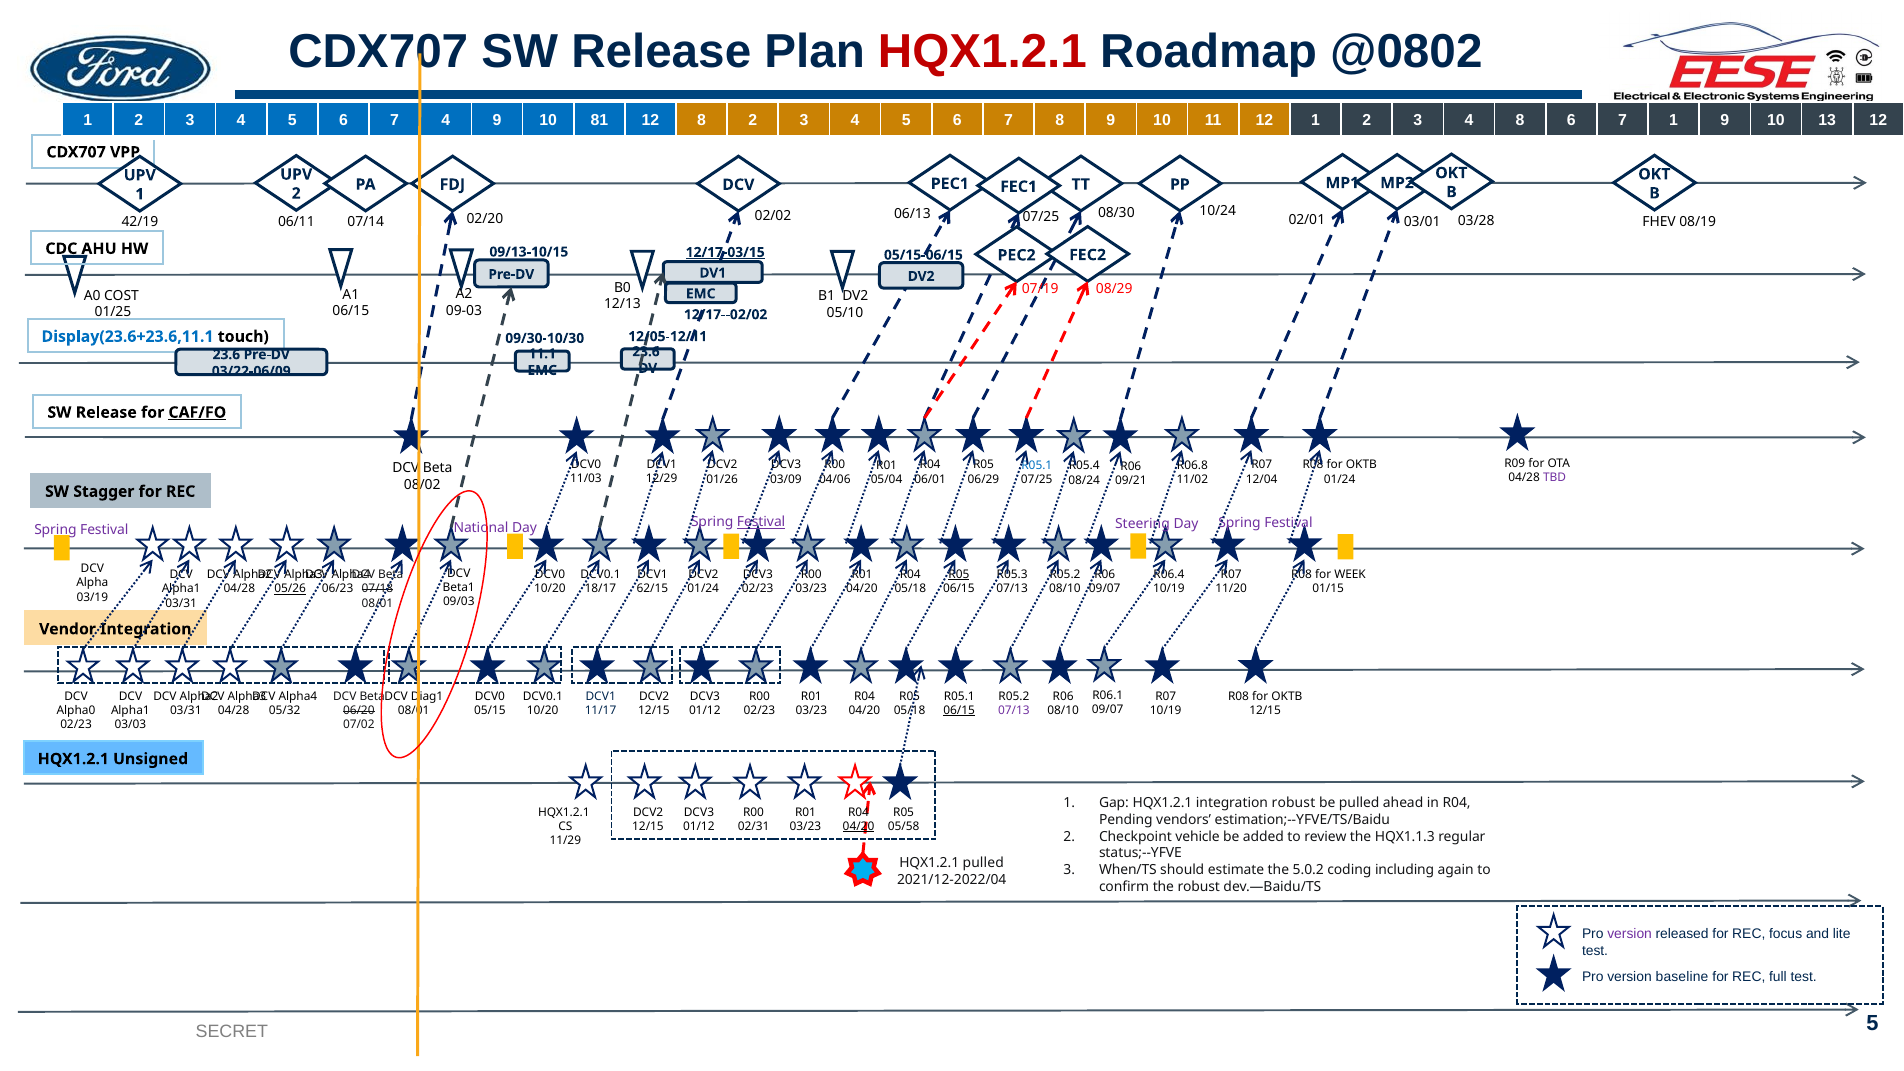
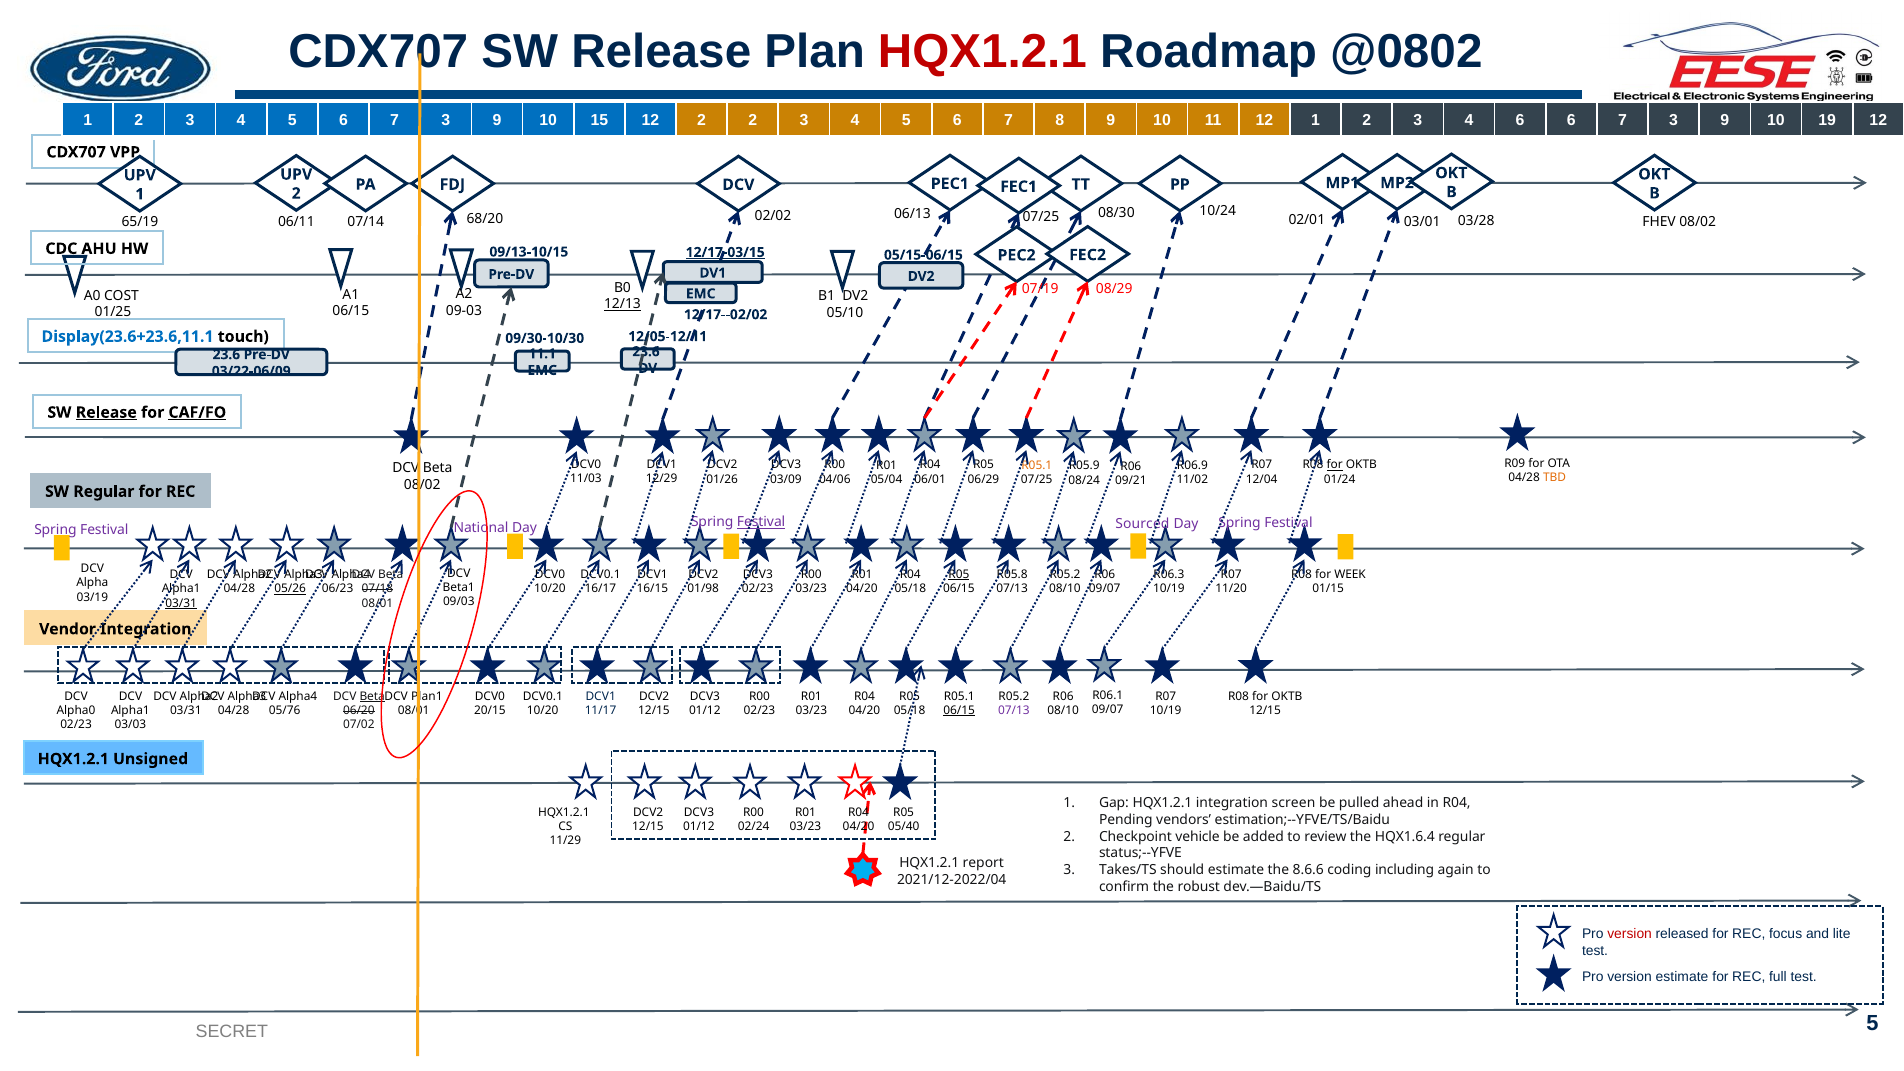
5 6 7 4: 4 -> 3 (446, 120)
81: 81 -> 15 (599, 120)
12 8: 8 -> 2 (702, 120)
4 8: 8 -> 6 (1520, 120)
1: 1 -> 3 (1674, 120)
13: 13 -> 19 (1827, 120)
02/20: 02/20 -> 68/20 (485, 219)
42/19: 42/19 -> 65/19 (140, 222)
FHEV 08/19: 08/19 -> 08/02 (1698, 222)
12/13 underline: none -> present (622, 304)
Release underline: none -> present (106, 412)
for underline: none -> present (1335, 465)
R05.1 colour: blue -> orange (1037, 465)
R06.8: R06.8 -> R06.9 (1192, 465)
R05.4: R05.4 -> R05.9 (1084, 466)
TBD colour: purple -> orange (1555, 478)
SW Stagger: Stagger -> Regular (104, 492)
Steering: Steering -> Sourced (1142, 524)
R05.3: R05.3 -> R05.8 (1012, 575)
R06.4: R06.4 -> R06.3 (1169, 574)
18/17: 18/17 -> 16/17 (600, 589)
62/15: 62/15 -> 16/15 (652, 589)
01/24: 01/24 -> 01/98 (703, 589)
03/31 underline: none -> present (181, 603)
Beta underline: none -> present (372, 696)
Diag1: Diag1 -> Plan1 (427, 696)
05/32: 05/32 -> 05/76 (285, 711)
05/15: 05/15 -> 20/15 (490, 711)
integration robust: robust -> screen (1293, 803)
02/31: 02/31 -> 02/24 (754, 827)
04/20 underline: present -> none (859, 827)
05/58: 05/58 -> 05/40 (904, 827)
HQX1.1.3: HQX1.1.3 -> HQX1.6.4 (1405, 837)
HQX1.2.1 pulled: pulled -> report (983, 863)
When/TS: When/TS -> Takes/TS (1128, 870)
5.0.2: 5.0.2 -> 8.6.6 (1308, 870)
version colour: purple -> red (1630, 934)
version baseline: baseline -> estimate (1682, 977)
